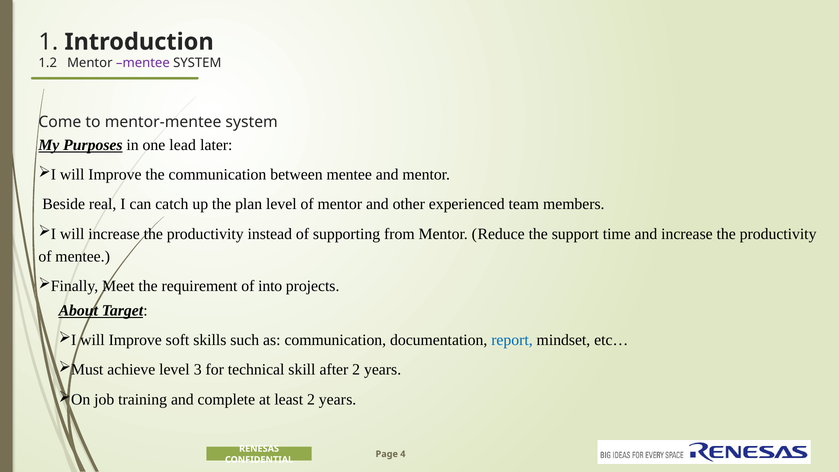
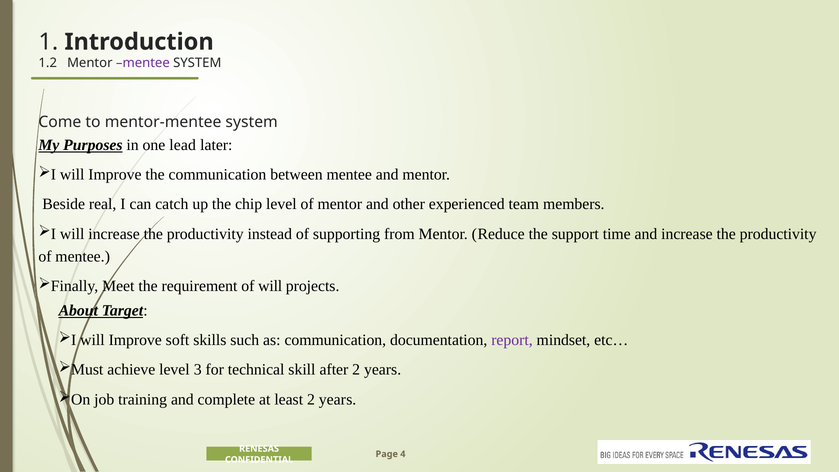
plan: plan -> chip (249, 204)
of into: into -> will (270, 286)
report colour: blue -> purple (512, 340)
